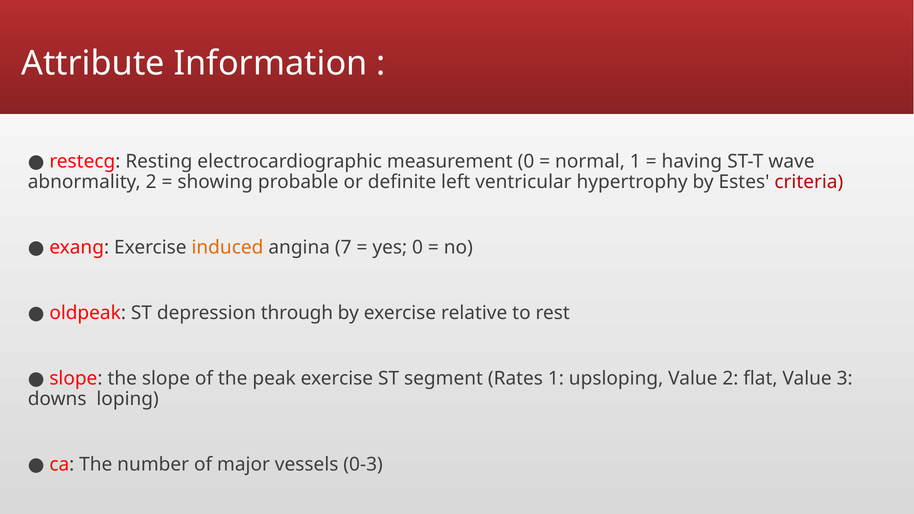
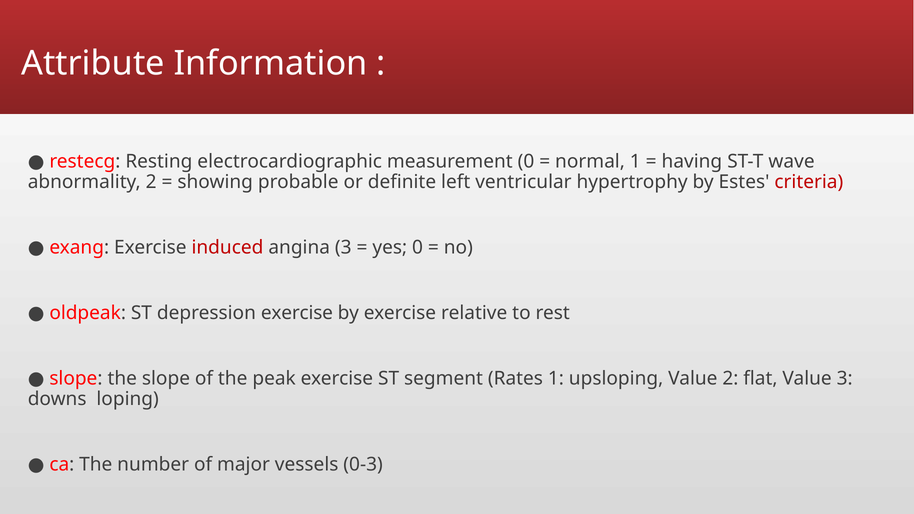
induced colour: orange -> red (227, 248)
angina 7: 7 -> 3 (343, 248)
depression through: through -> exercise (297, 313)
